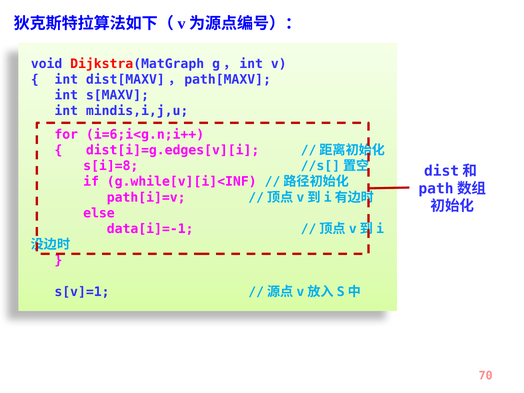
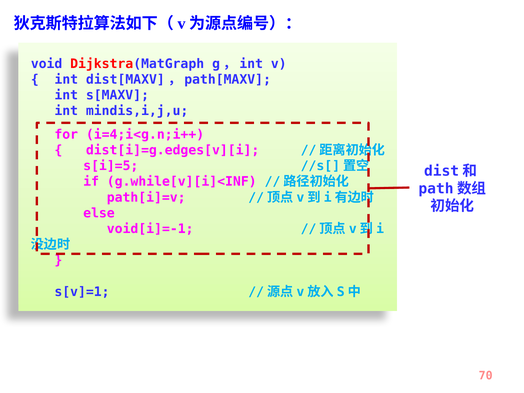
i=6;i<g.n;i++: i=6;i<g.n;i++ -> i=4;i<g.n;i++ (145, 135)
s[i]=8: s[i]=8 -> s[i]=5 (111, 166)
data[i]=-1: data[i]=-1 -> void[i]=-1 (150, 229)
